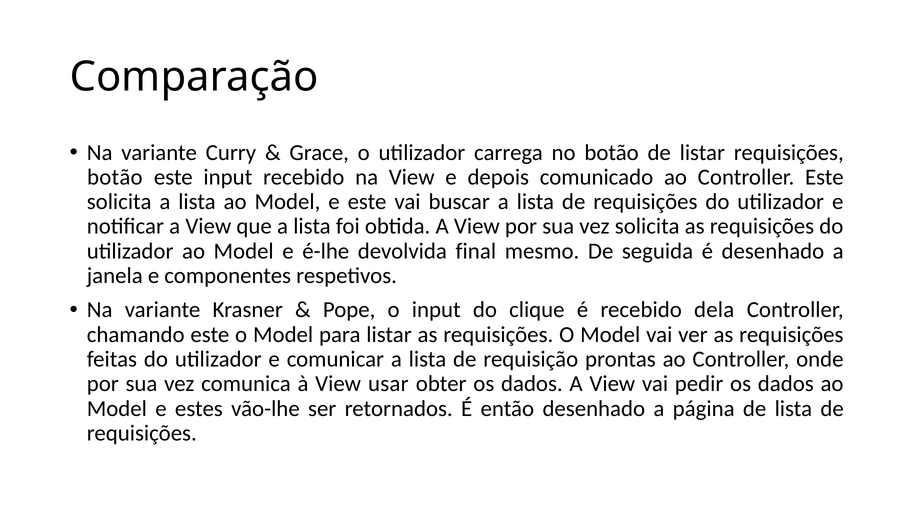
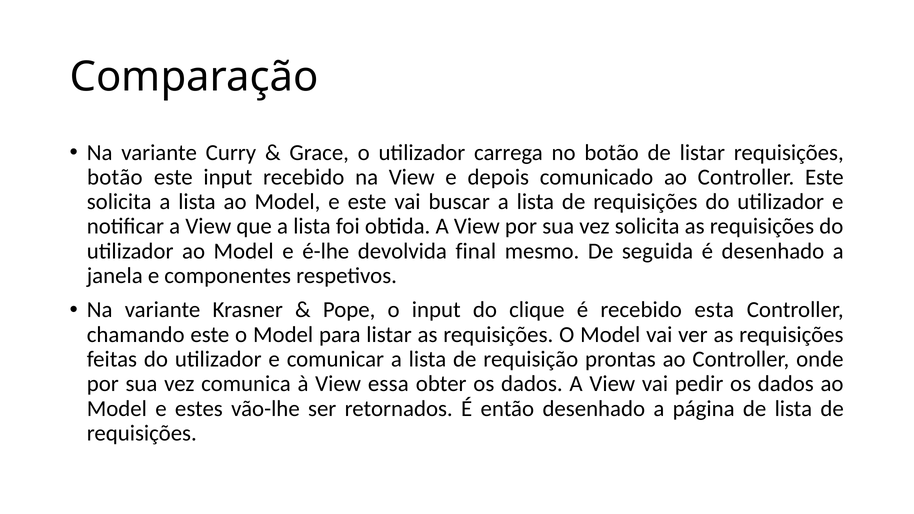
dela: dela -> esta (714, 310)
usar: usar -> essa (388, 384)
